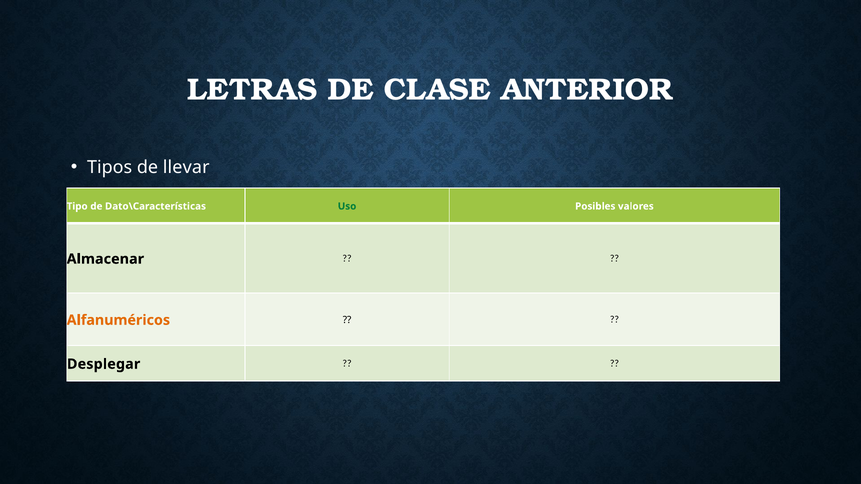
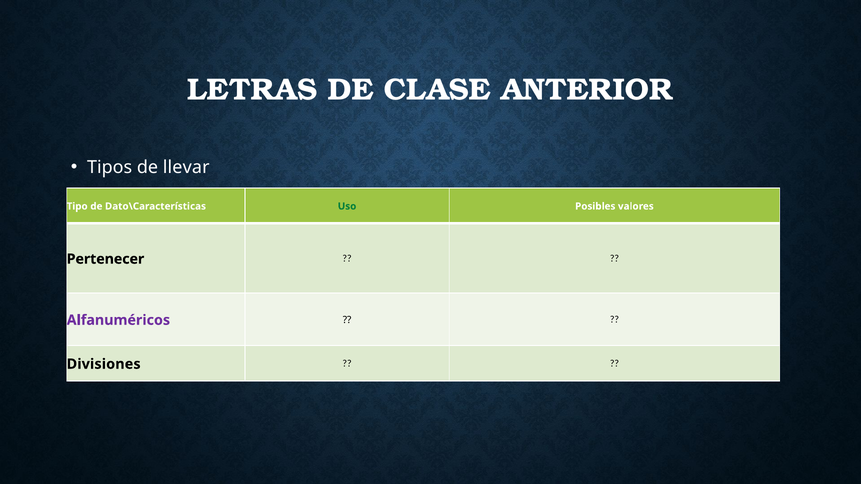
Almacenar: Almacenar -> Pertenecer (105, 259)
Alfanuméricos colour: orange -> purple (118, 320)
Desplegar: Desplegar -> Divisiones (104, 364)
